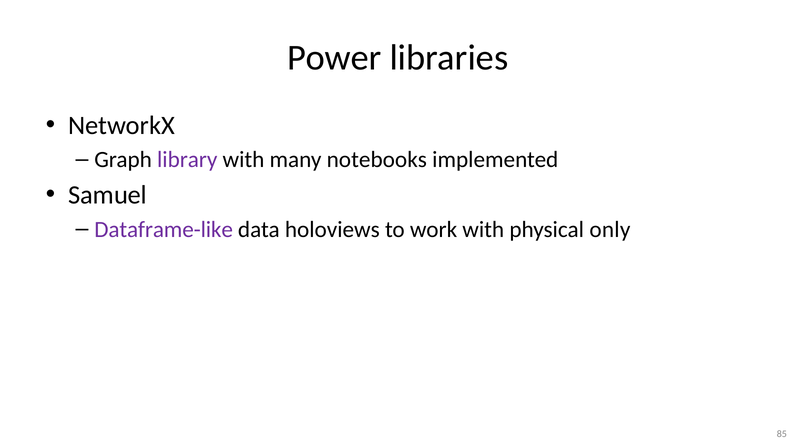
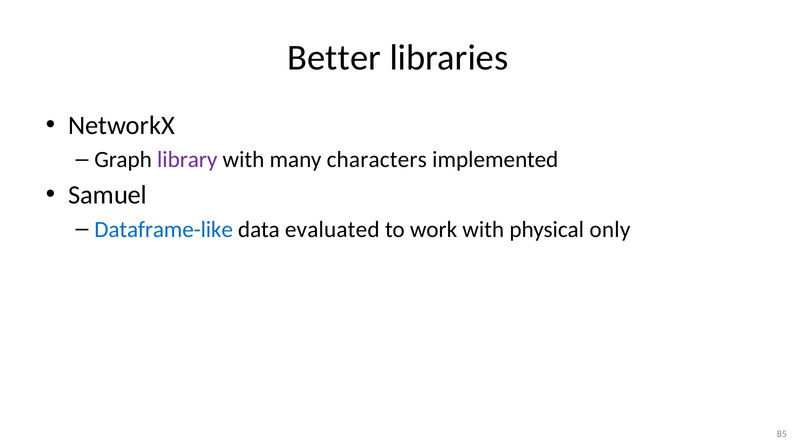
Power: Power -> Better (334, 58)
notebooks: notebooks -> characters (377, 160)
Dataframe-like colour: purple -> blue (164, 229)
holoviews: holoviews -> evaluated (332, 229)
